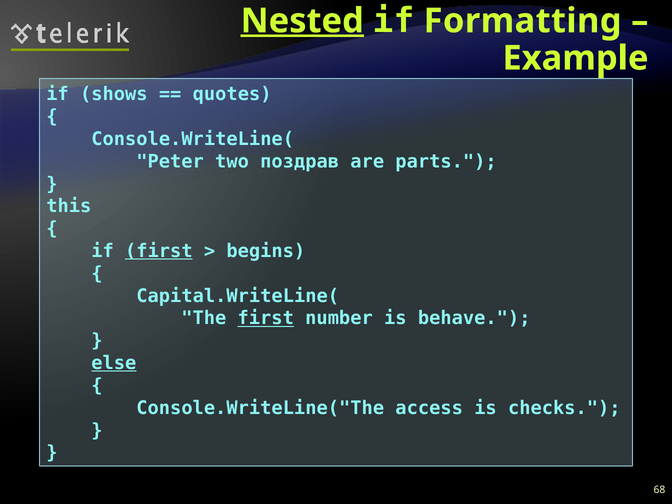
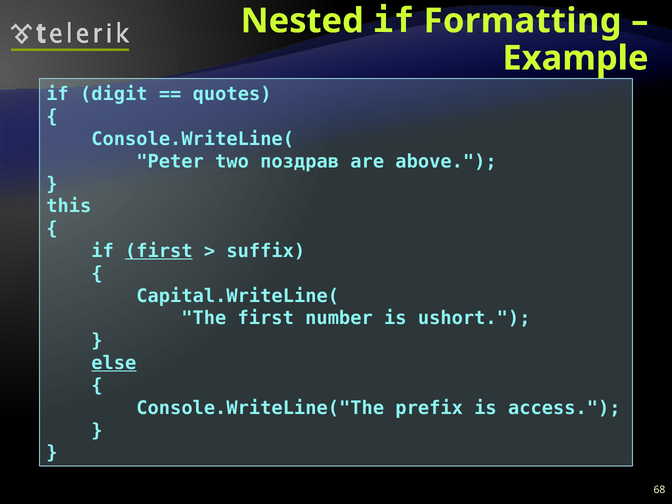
Nested underline: present -> none (302, 21)
shows: shows -> digit (114, 94)
parts: parts -> above (446, 161)
begins: begins -> suffix (266, 251)
first underline: present -> none (266, 318)
behave: behave -> ushort (474, 318)
access: access -> prefix (429, 408)
checks: checks -> access (564, 408)
